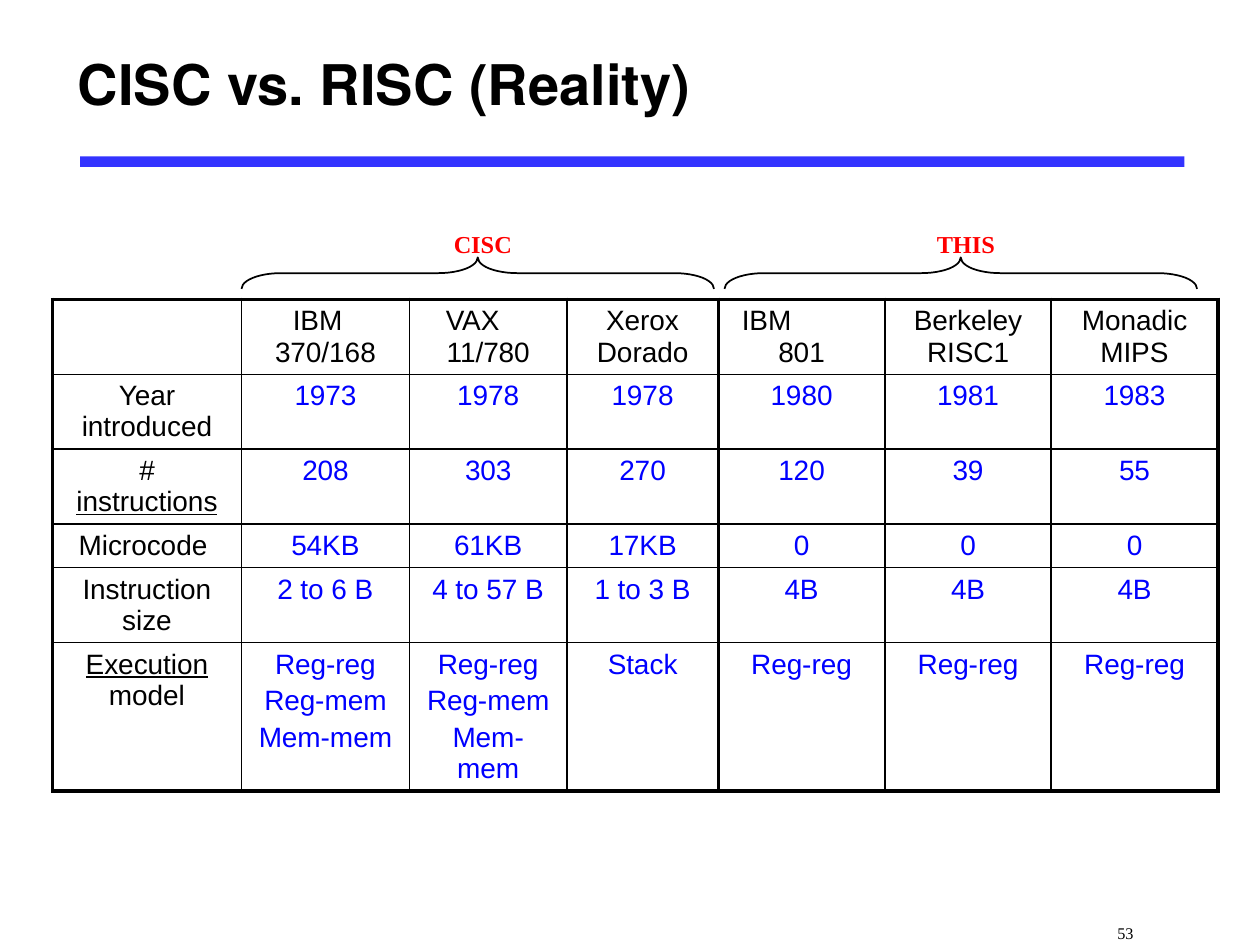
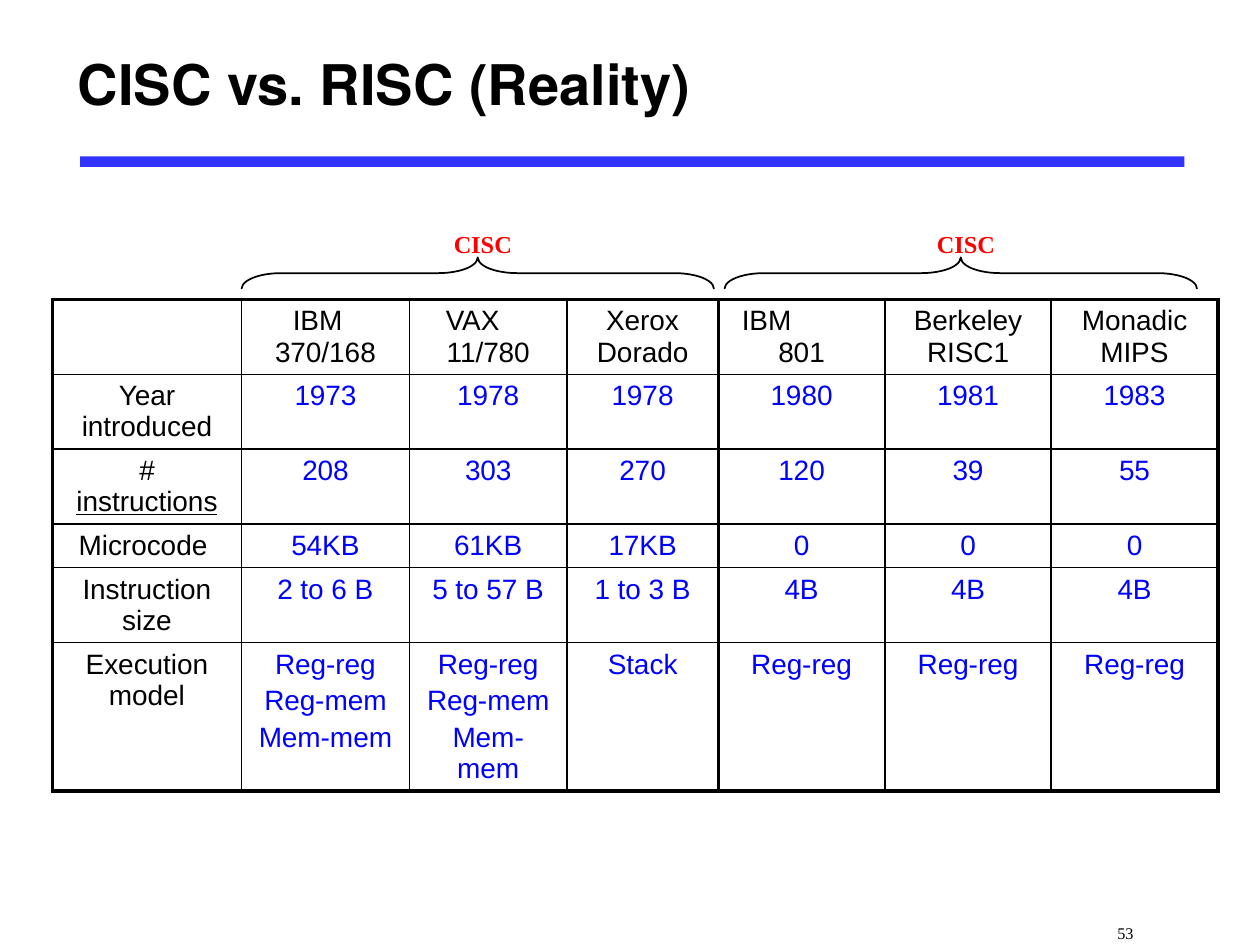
CISC THIS: THIS -> CISC (966, 245)
4: 4 -> 5 (440, 590)
Execution underline: present -> none (147, 665)
